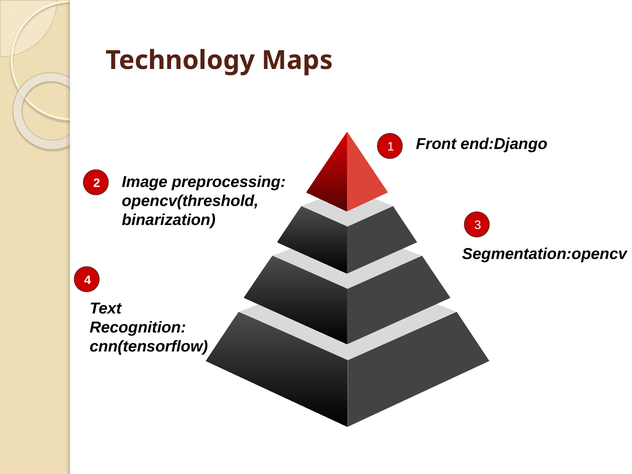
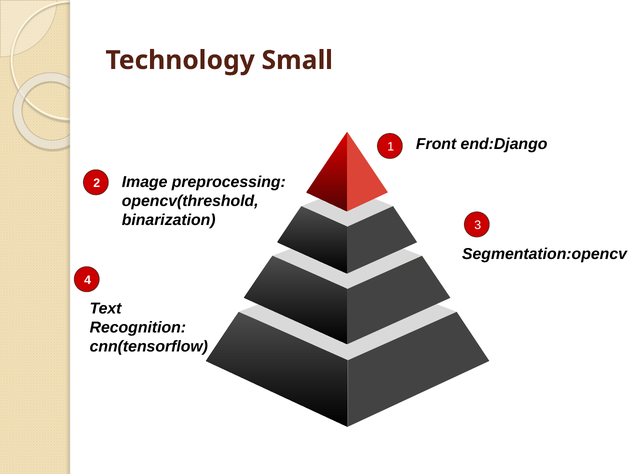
Maps: Maps -> Small (297, 60)
